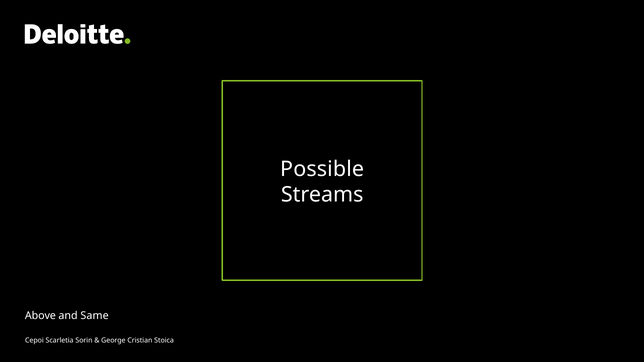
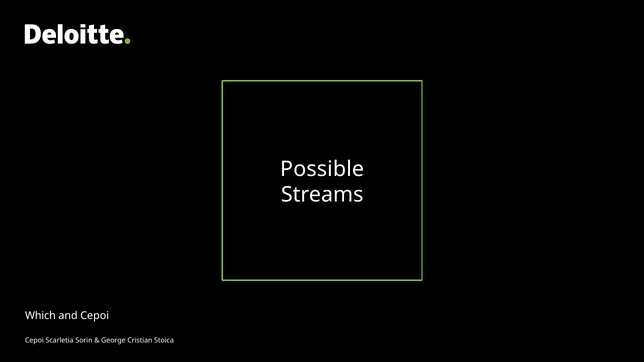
Above: Above -> Which (40, 316)
and Same: Same -> Cepoi (95, 316)
